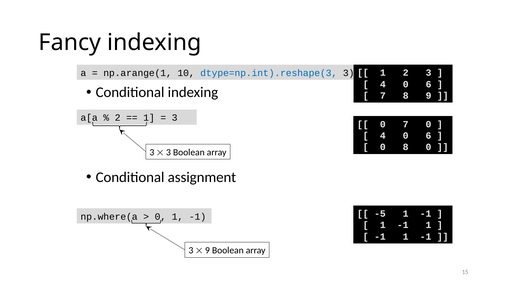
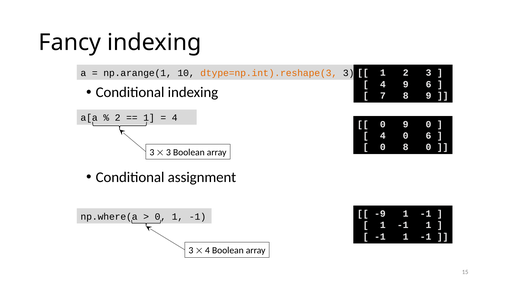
dtype=np.int).reshape(3 colour: blue -> orange (269, 73)
0: 0 -> 9 (406, 84)
3: 3 -> 4 (175, 118)
0 7: 7 -> 9 (406, 124)
-5: -5 -> -9 (380, 214)
9: 9 -> 4 (207, 251)
